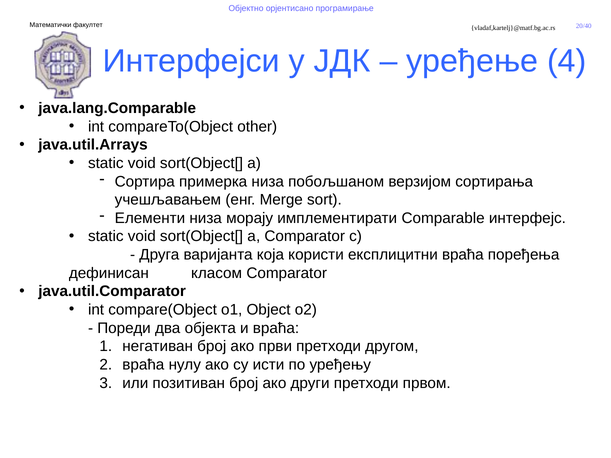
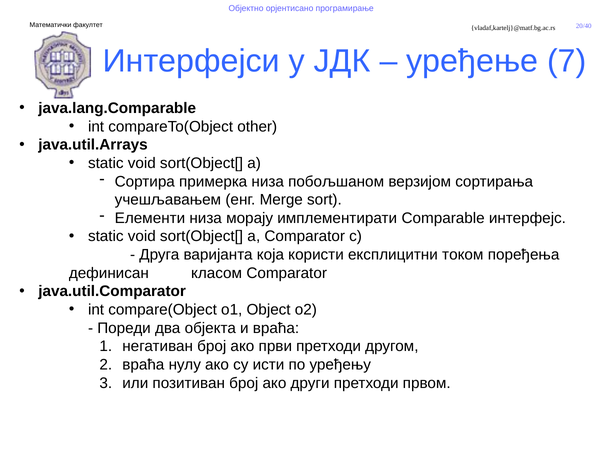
4: 4 -> 7 (567, 61)
експлицитни враћа: враћа -> током (463, 255)
